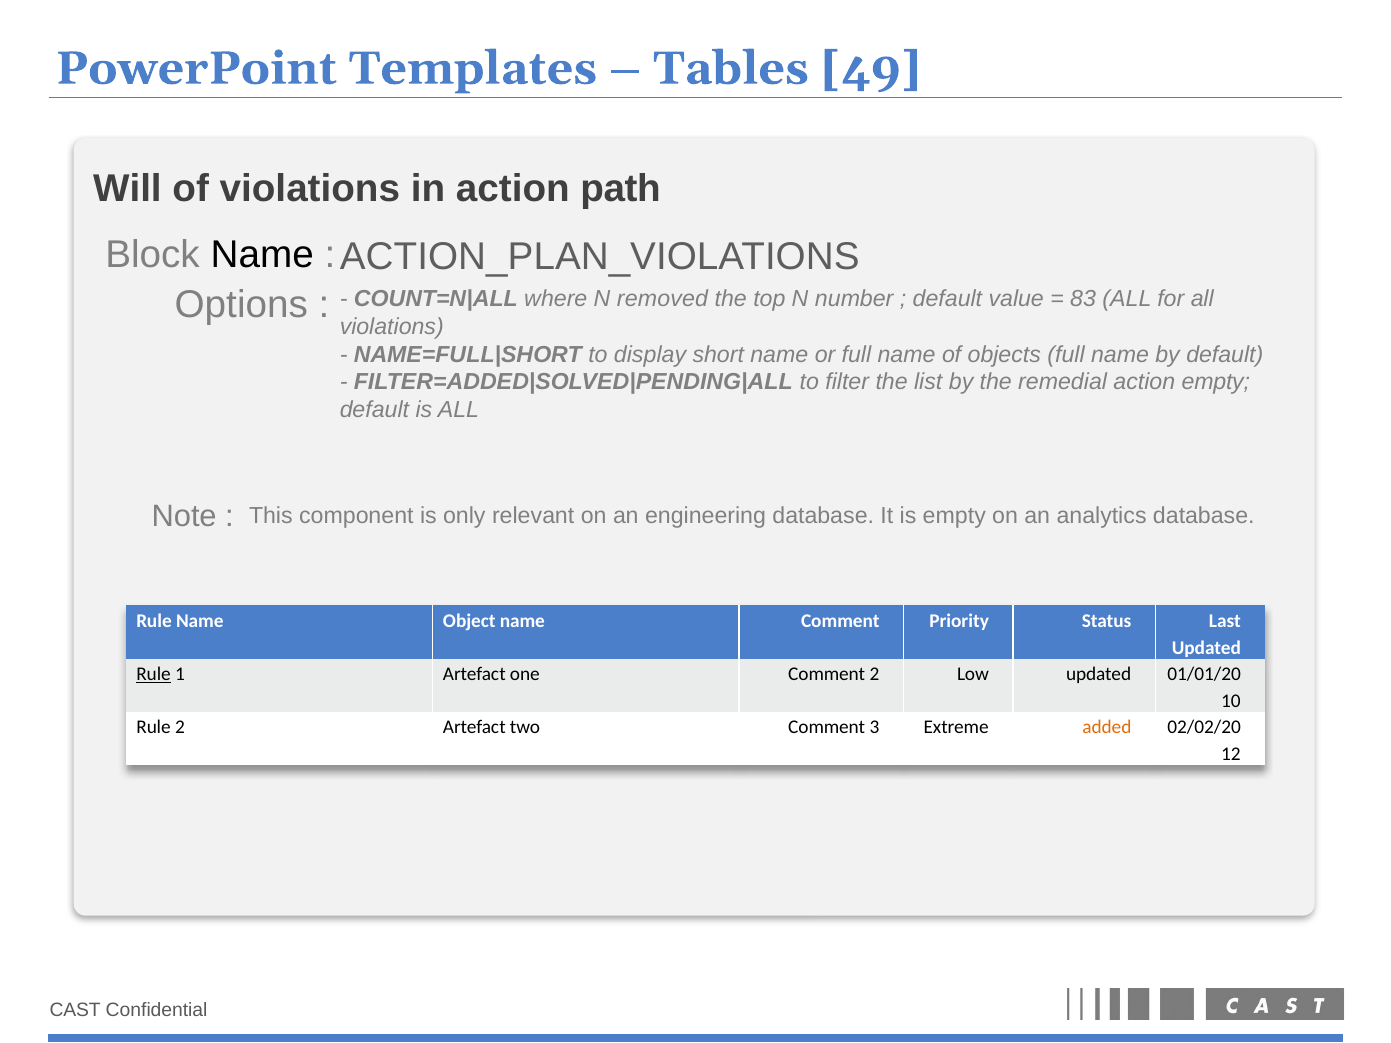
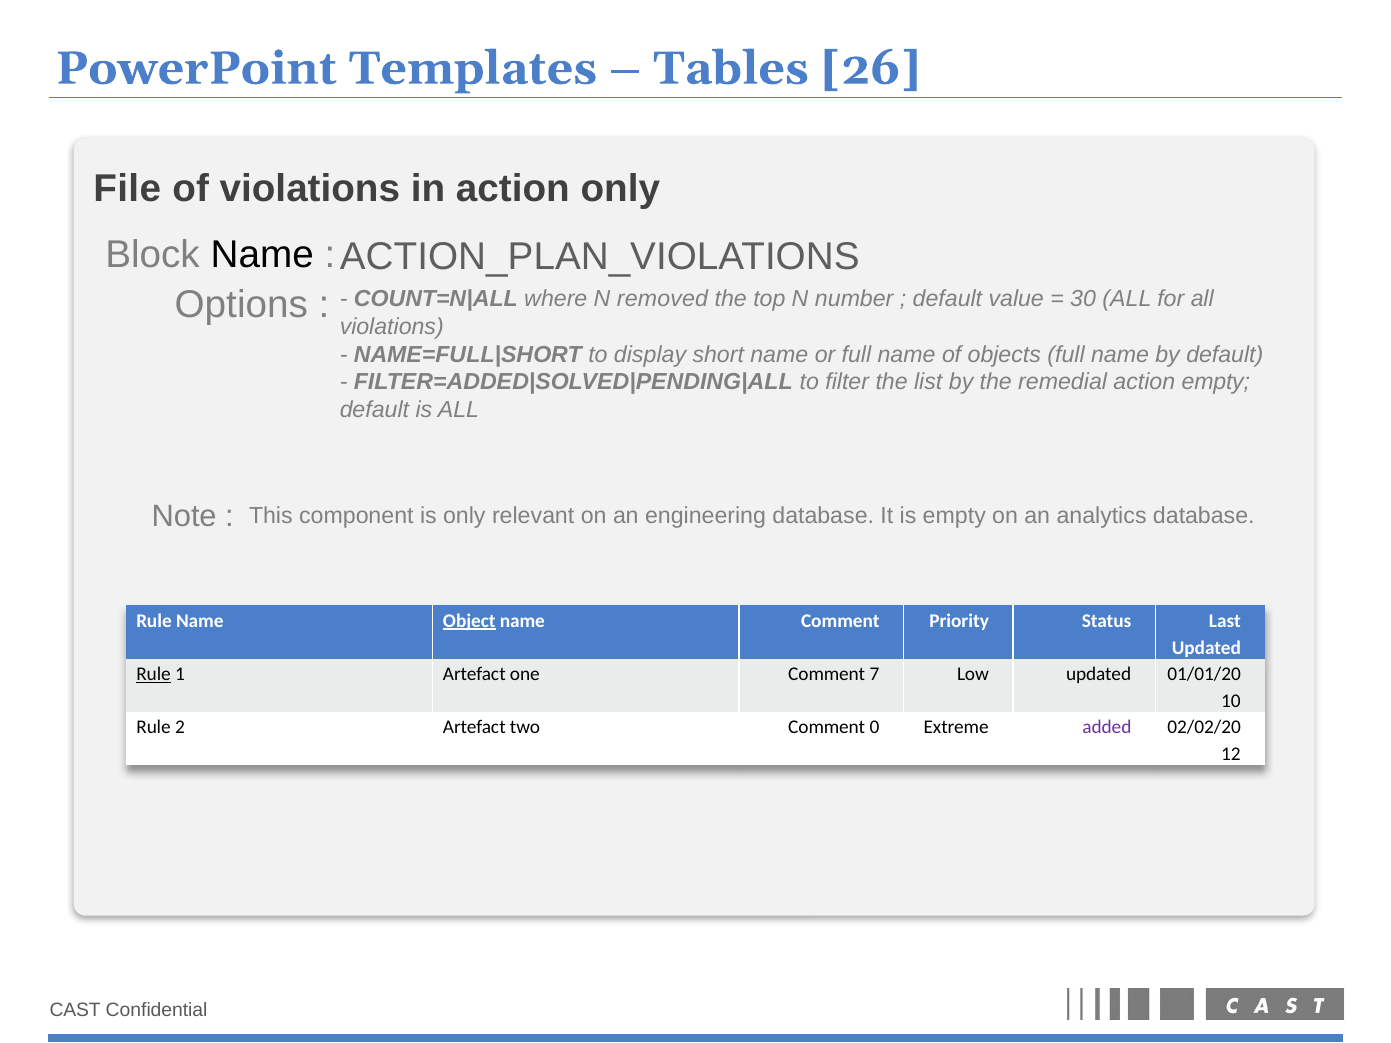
49: 49 -> 26 (871, 68)
Will: Will -> File (127, 189)
action path: path -> only (620, 189)
83: 83 -> 30 (1083, 299)
Object underline: none -> present (469, 621)
Comment 2: 2 -> 7 (874, 674)
3: 3 -> 0 (874, 728)
added colour: orange -> purple (1107, 728)
